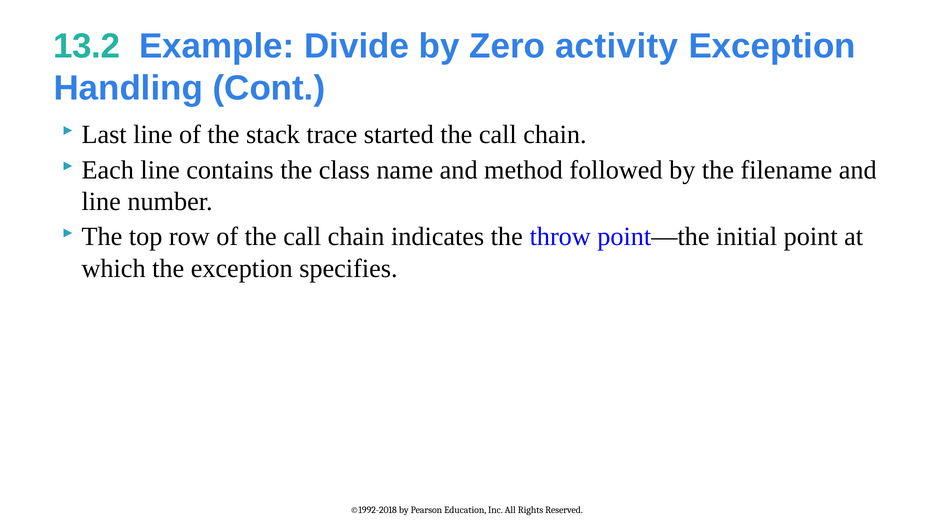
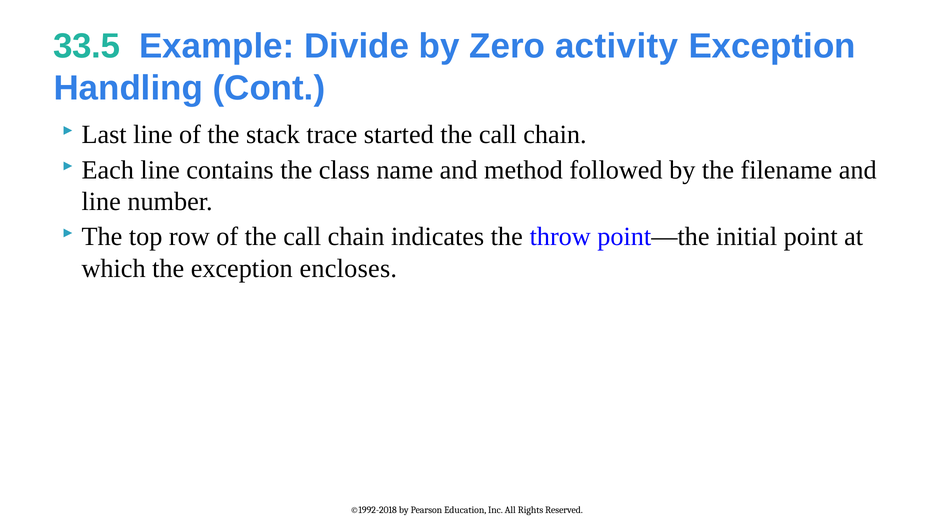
13.2: 13.2 -> 33.5 (87, 46)
specifies: specifies -> encloses (348, 268)
